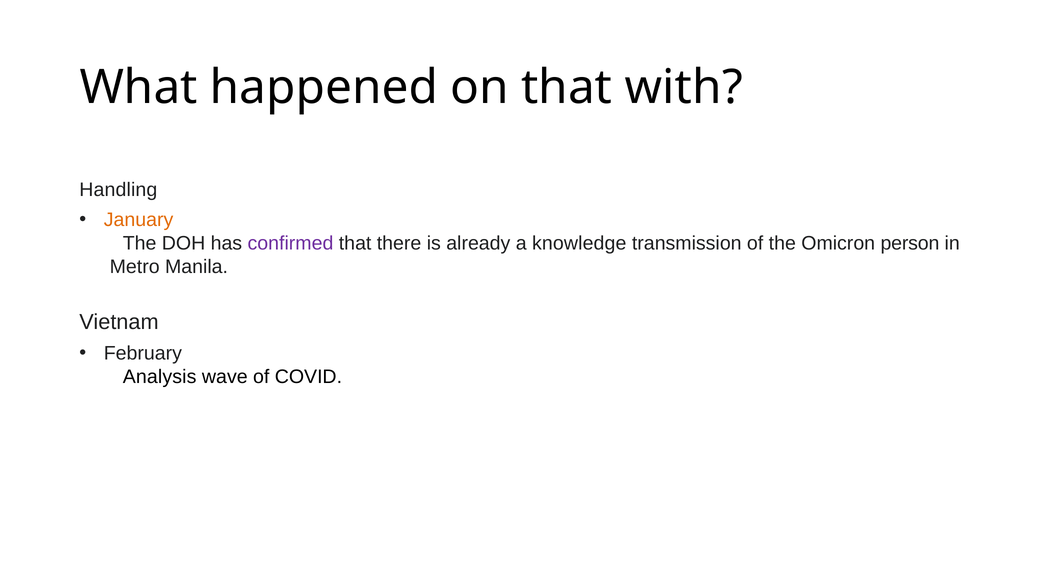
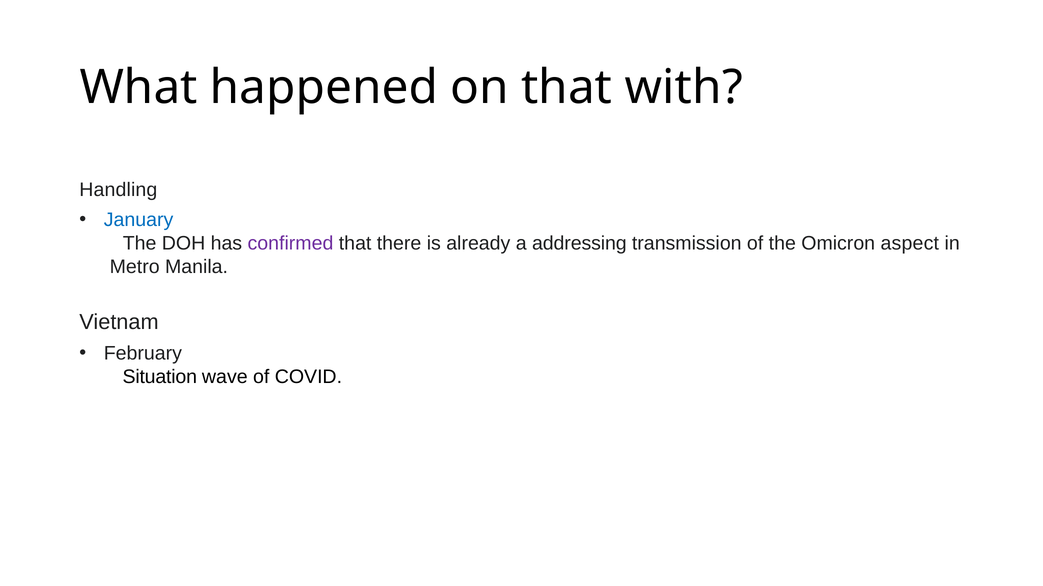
January colour: orange -> blue (139, 220)
knowledge: knowledge -> addressing (579, 244)
person: person -> aspect (910, 244)
Analysis: Analysis -> Situation (160, 377)
